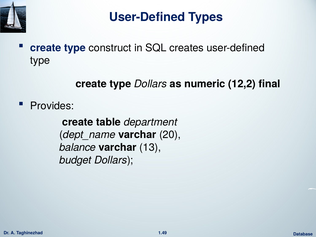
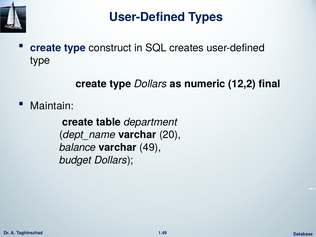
Provides: Provides -> Maintain (52, 106)
13: 13 -> 49 (150, 147)
